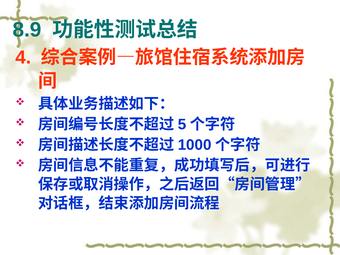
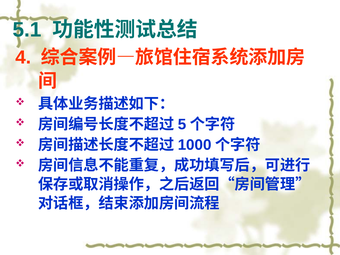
8.9: 8.9 -> 5.1 (27, 30)
